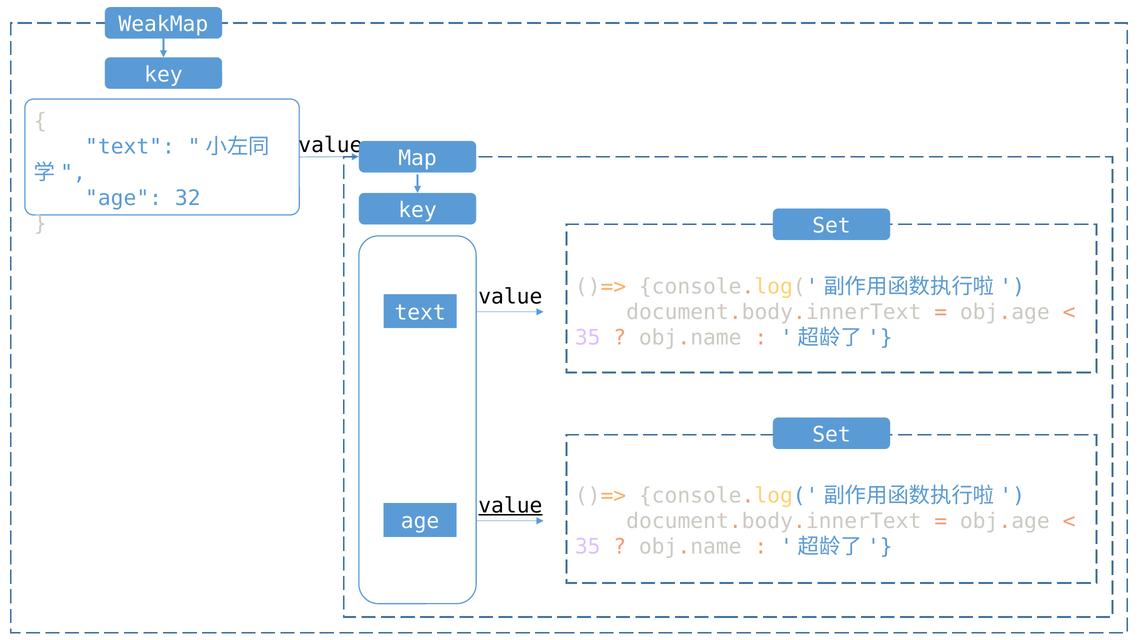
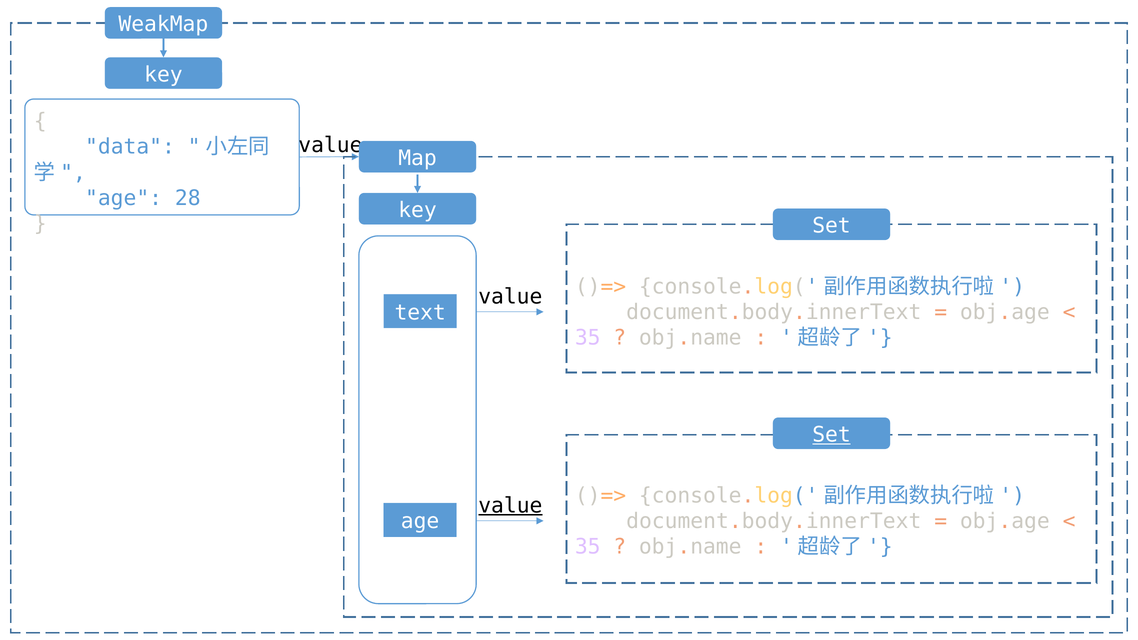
text: text -> data (130, 147)
32: 32 -> 28 (188, 198)
Set underline: none -> present (832, 435)
